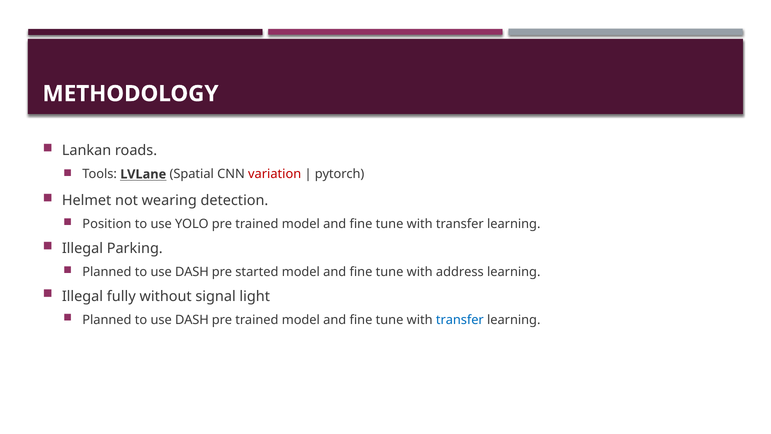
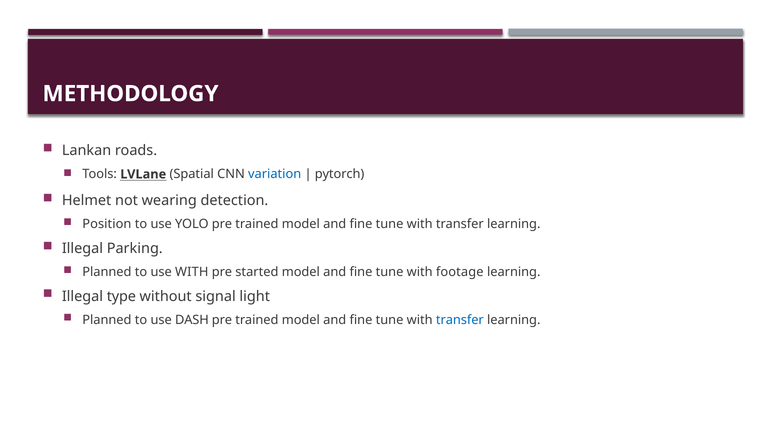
variation colour: red -> blue (275, 174)
DASH: DASH -> WITH (192, 272)
address: address -> footage (460, 272)
fully: fully -> type (121, 296)
